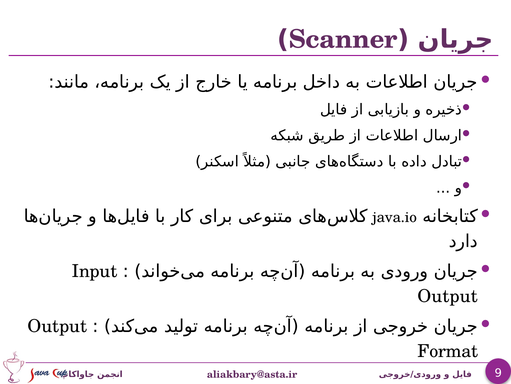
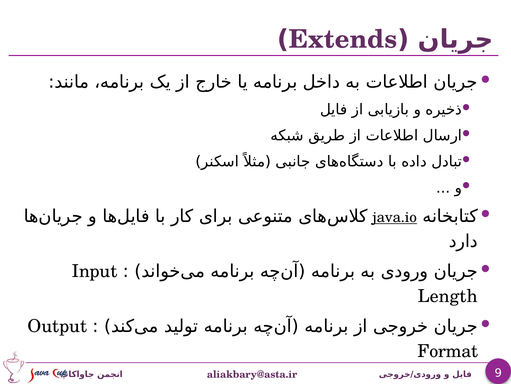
Scanner: Scanner -> Extends (343, 39)
java.io underline: none -> present (395, 217)
Output: Output -> Length (448, 296)
